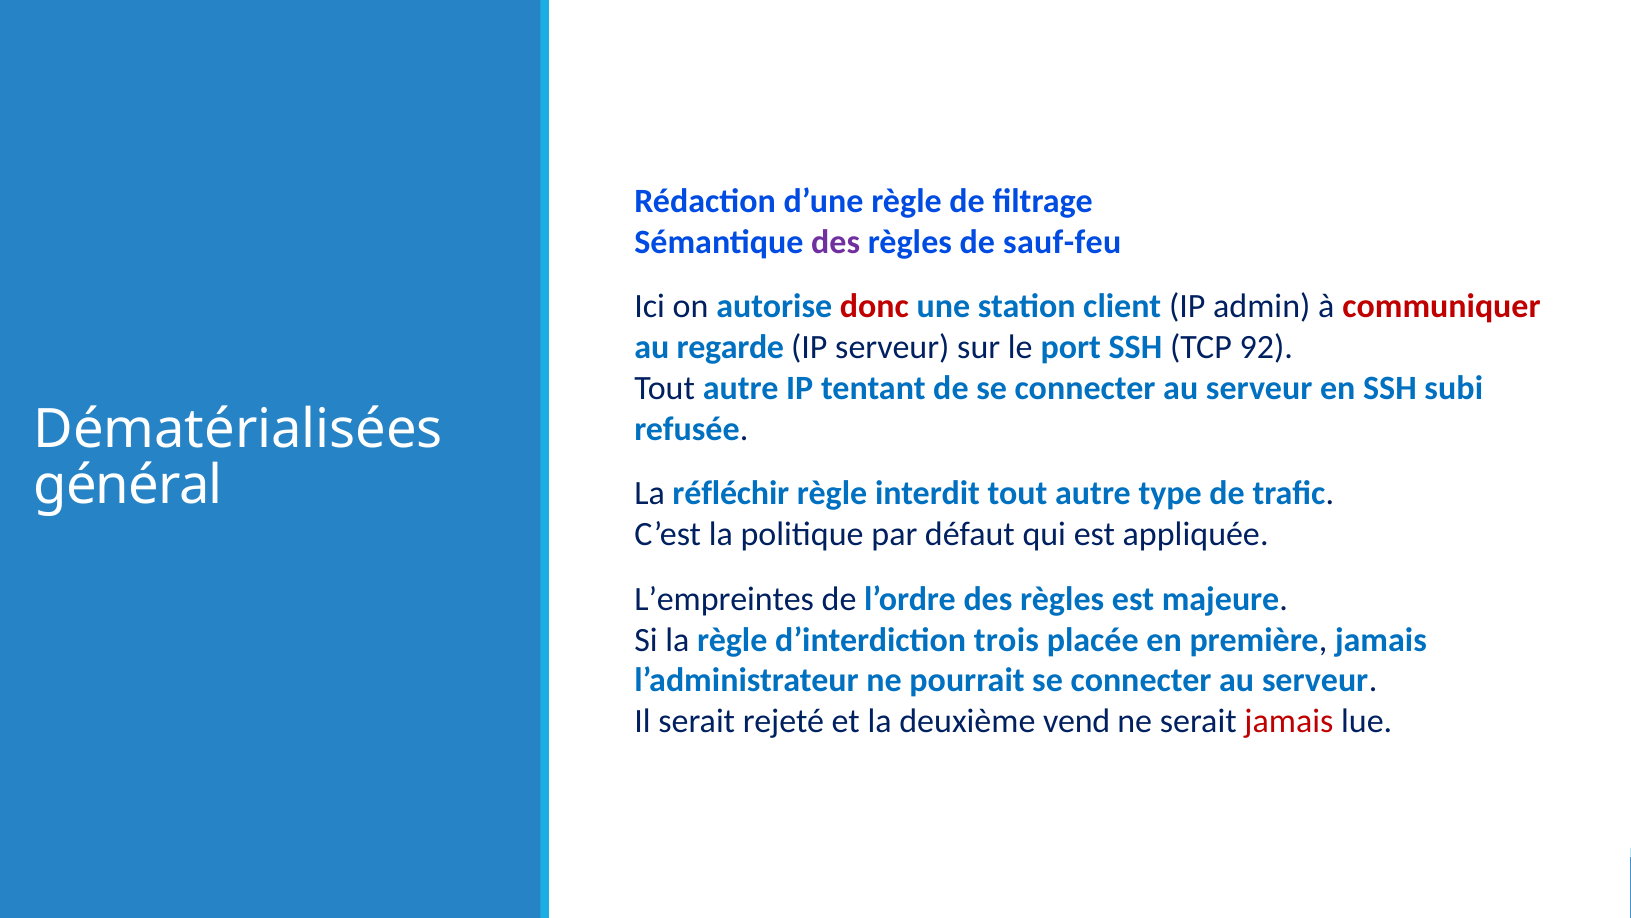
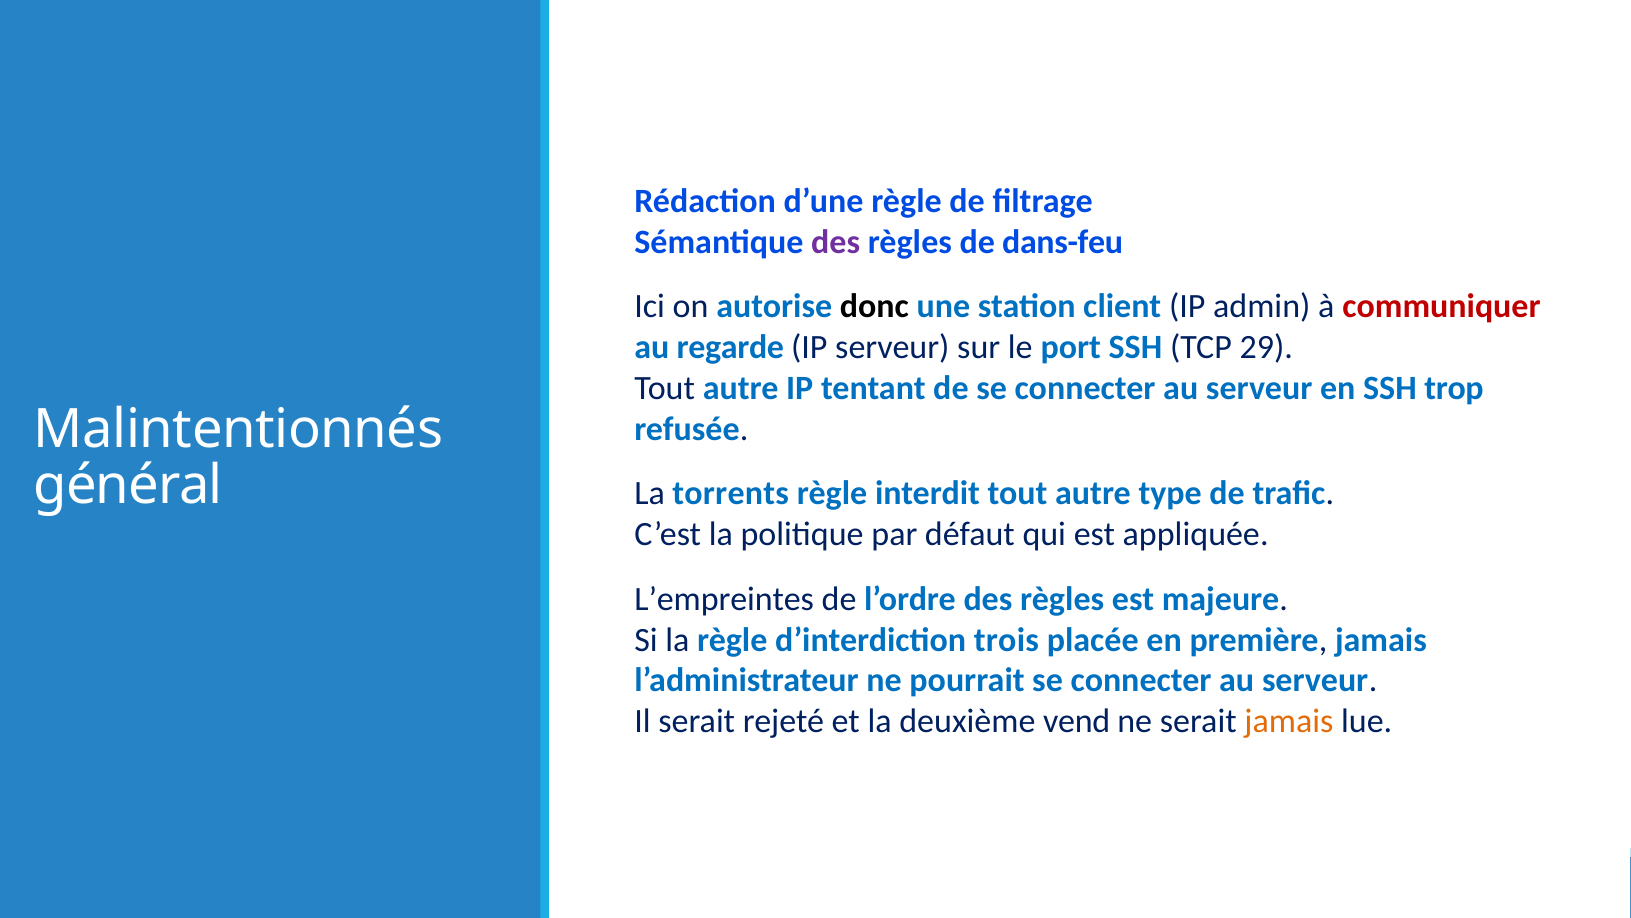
sauf-feu: sauf-feu -> dans-feu (1063, 242)
donc colour: red -> black (874, 306)
92: 92 -> 29 (1266, 347)
subi: subi -> trop (1454, 388)
Dématérialisées: Dématérialisées -> Malintentionnés (238, 430)
réfléchir: réfléchir -> torrents (731, 493)
jamais colour: red -> orange (1289, 721)
